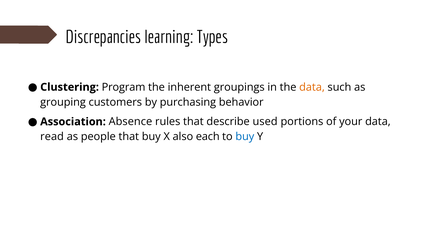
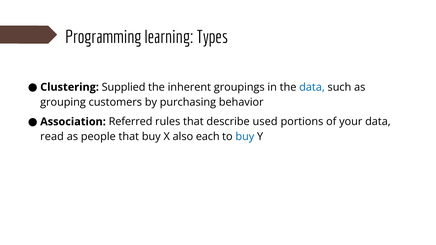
Discrepancies: Discrepancies -> Programming (103, 37)
Program: Program -> Supplied (124, 87)
data colour: orange -> blue (312, 87)
Absence: Absence -> Referred (131, 122)
